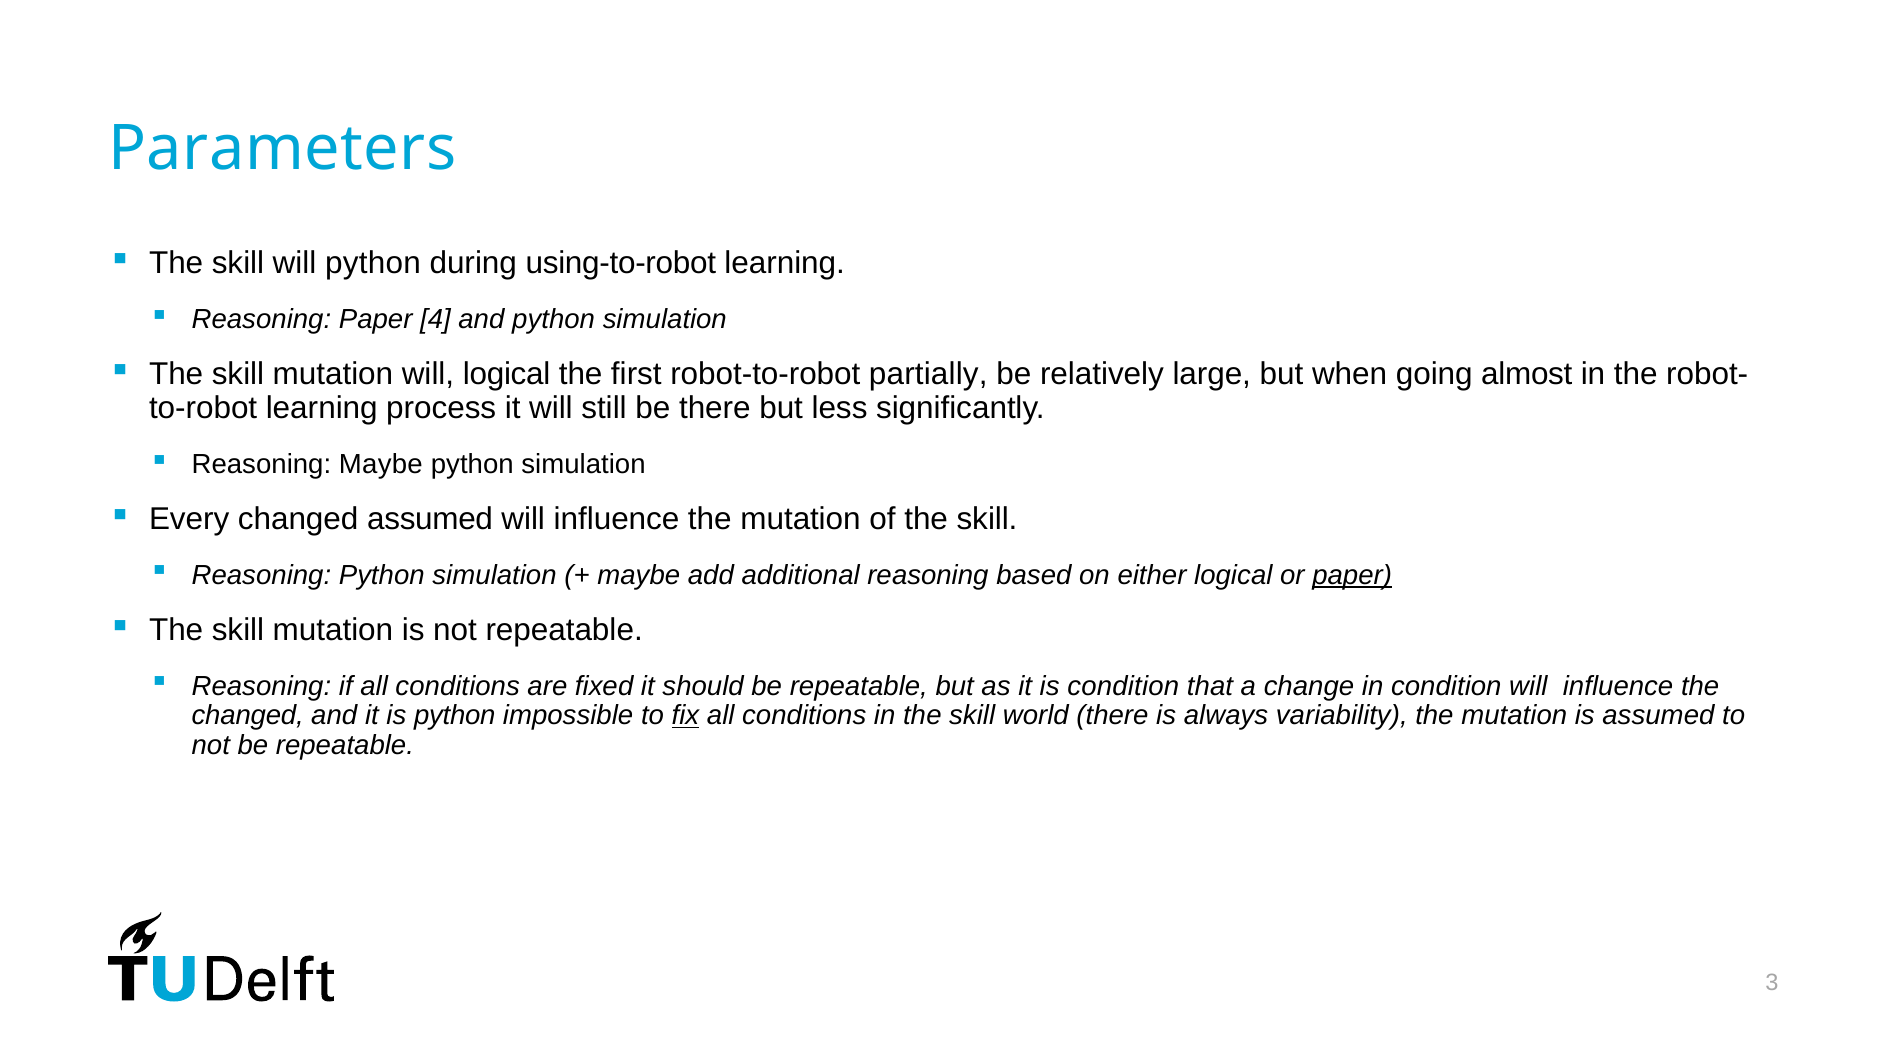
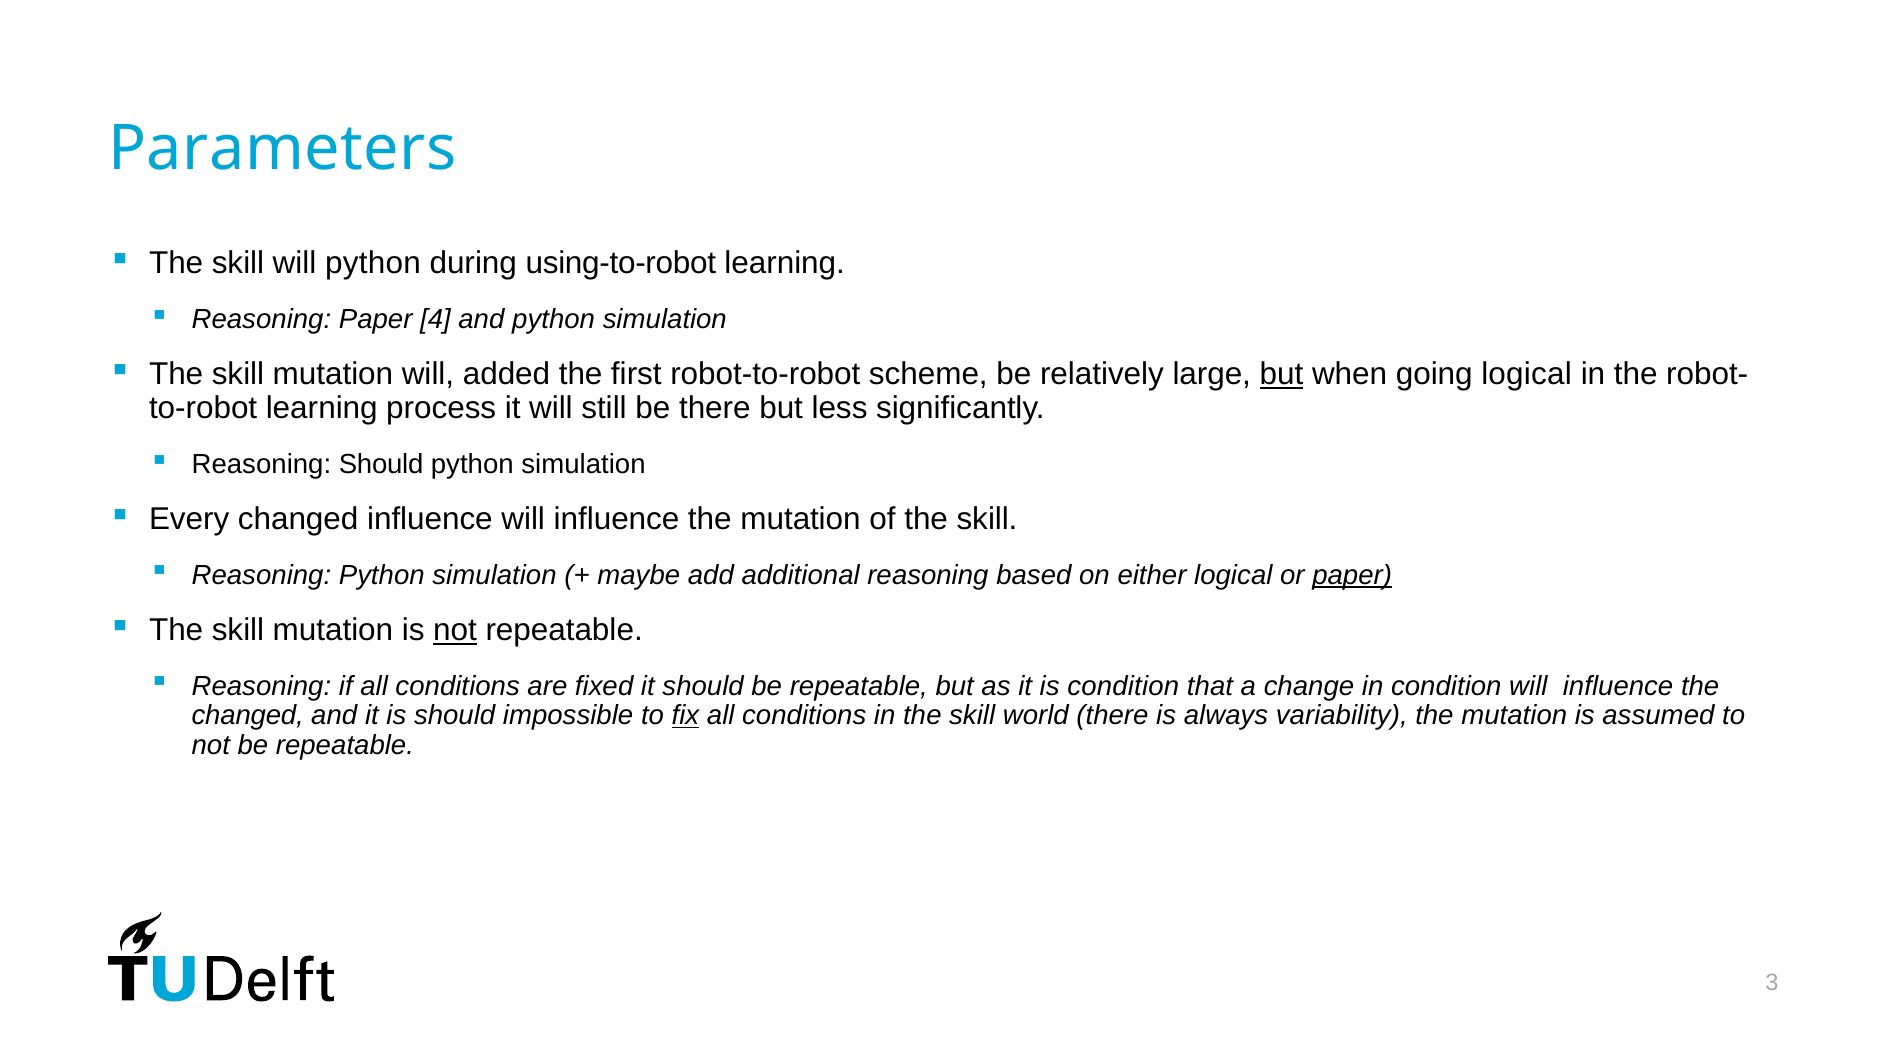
will logical: logical -> added (507, 375)
partially: partially -> scheme (928, 375)
but underline: none -> present (1282, 375)
going almost: almost -> logical (1527, 375)
Reasoning Maybe: Maybe -> Should (381, 464)
changed assumed: assumed -> influence (430, 519)
not underline: none -> present (455, 630)
is python: python -> should (455, 716)
